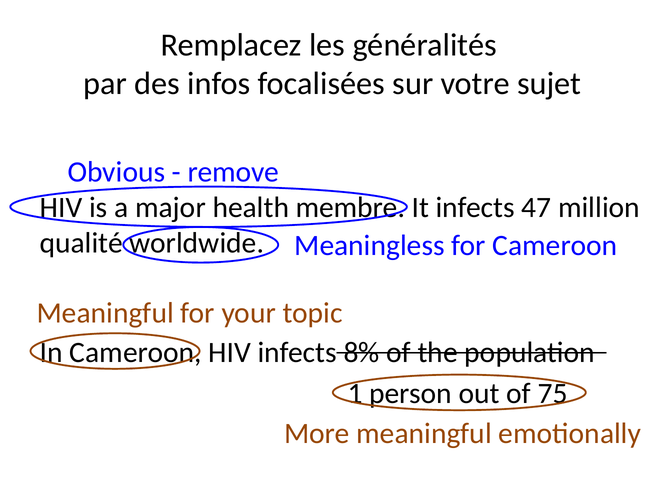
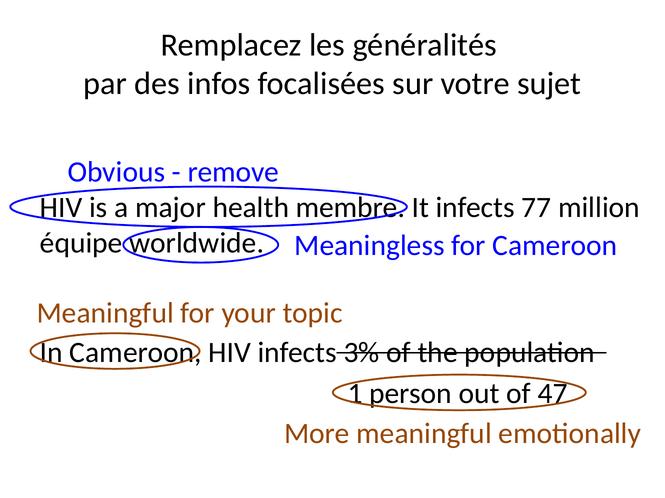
47: 47 -> 77 (536, 208)
qualité: qualité -> équipe (81, 243)
8%: 8% -> 3% (362, 353)
75: 75 -> 47 (553, 394)
